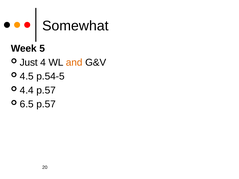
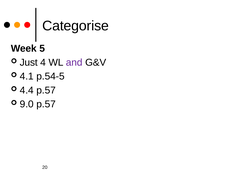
Somewhat: Somewhat -> Categorise (76, 26)
and colour: orange -> purple (74, 62)
4.5: 4.5 -> 4.1 (27, 76)
6.5: 6.5 -> 9.0 (27, 104)
